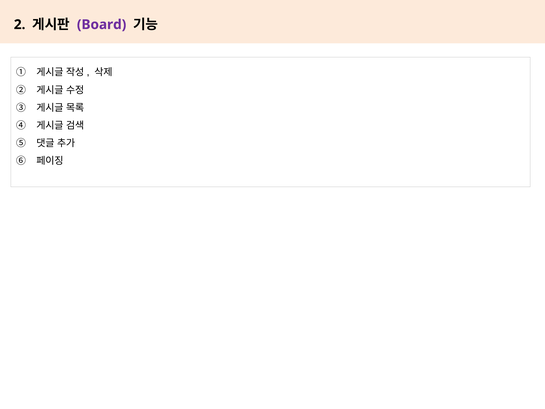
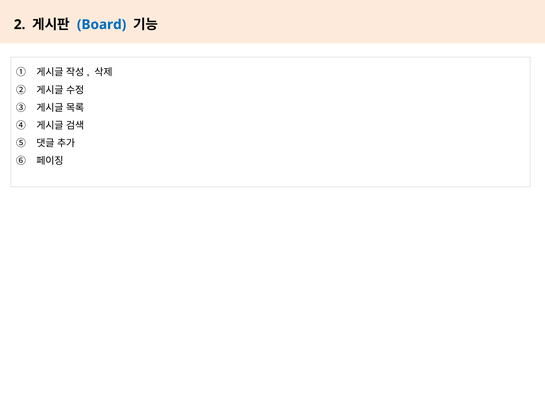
Board colour: purple -> blue (102, 25)
